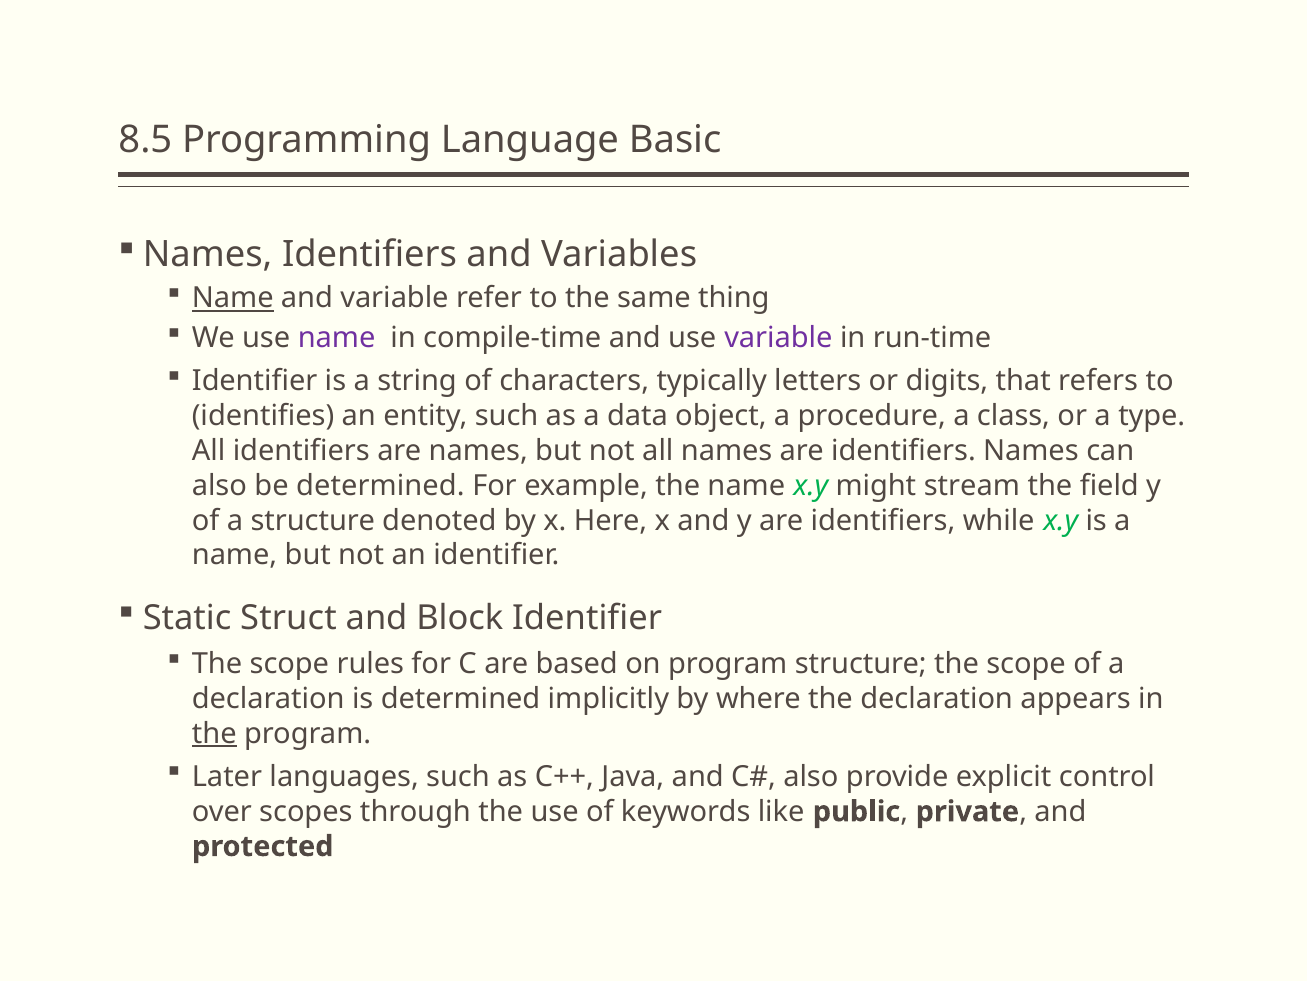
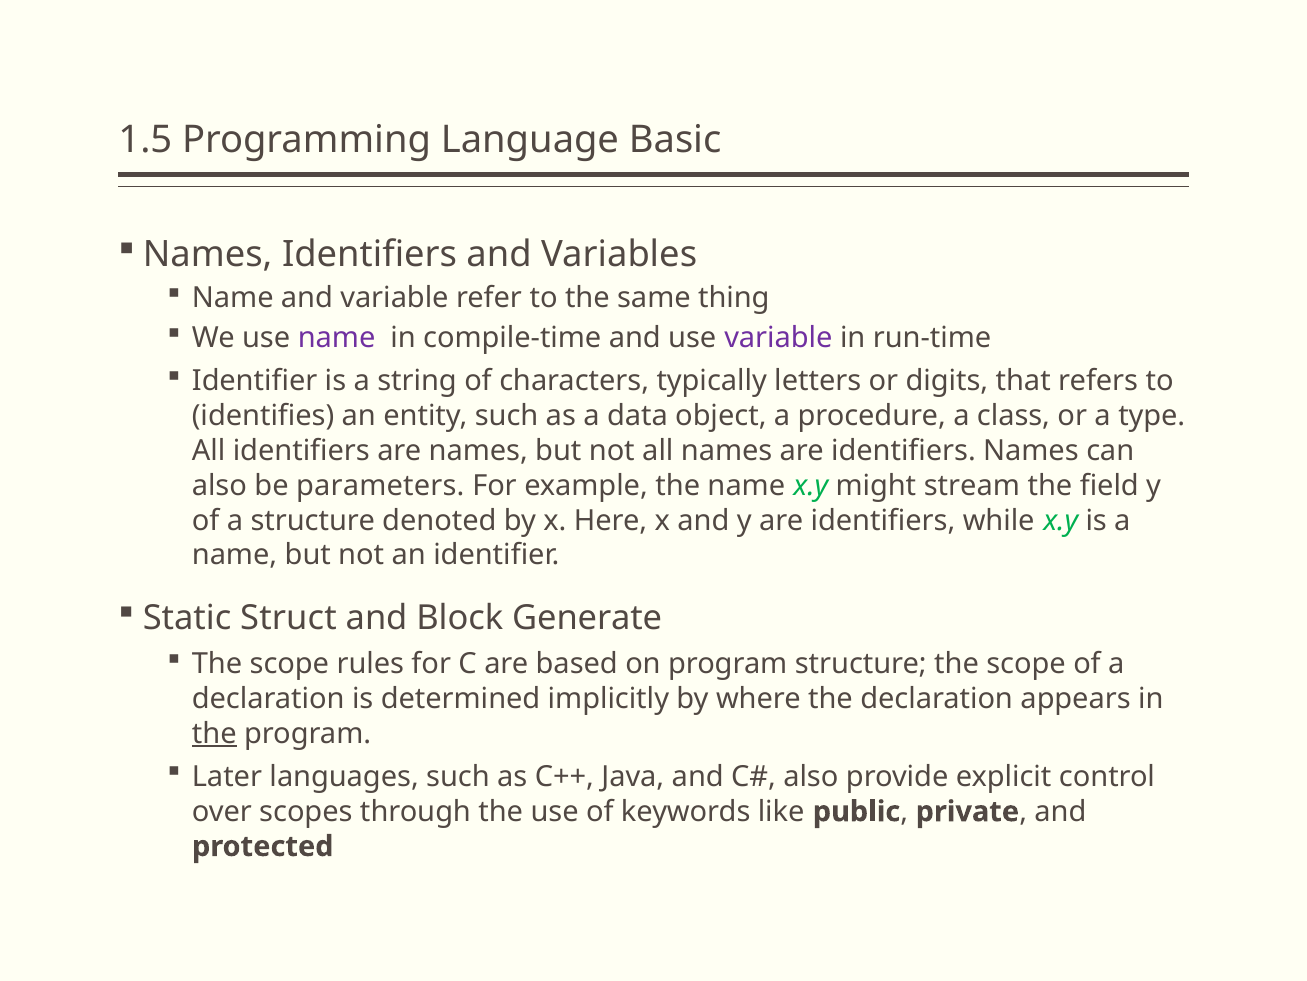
8.5: 8.5 -> 1.5 (145, 140)
Name underline: present -> none (233, 298)
be determined: determined -> parameters (380, 485)
Block Identifier: Identifier -> Generate (587, 618)
